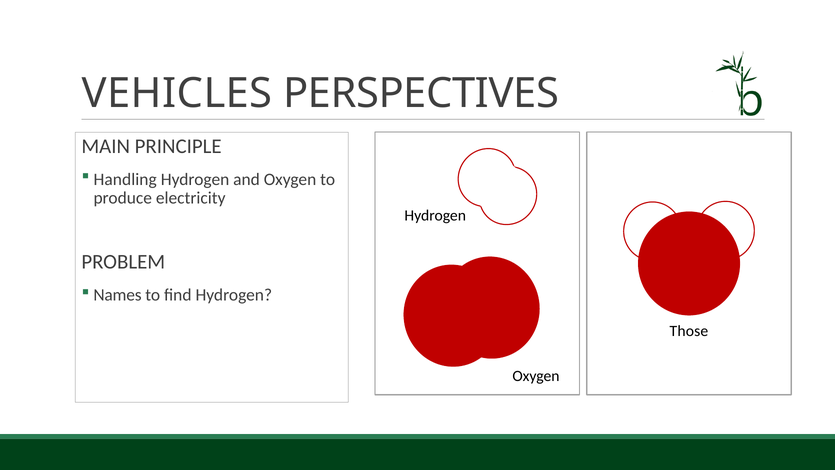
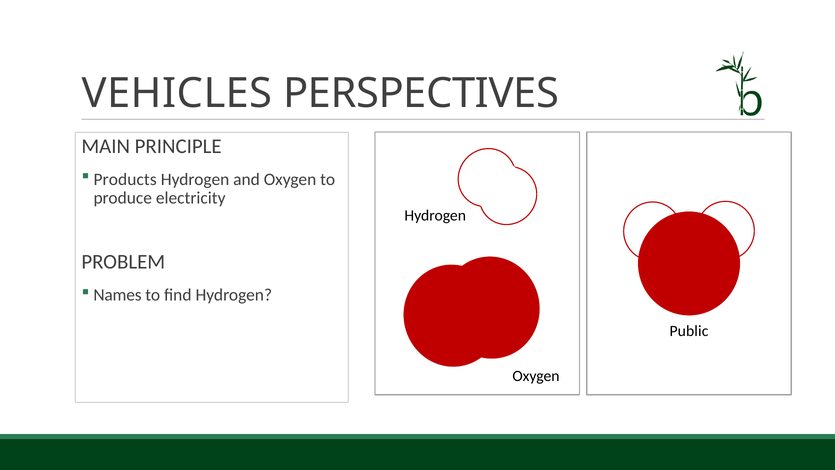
Handling: Handling -> Products (125, 179)
Those: Those -> Public (689, 331)
